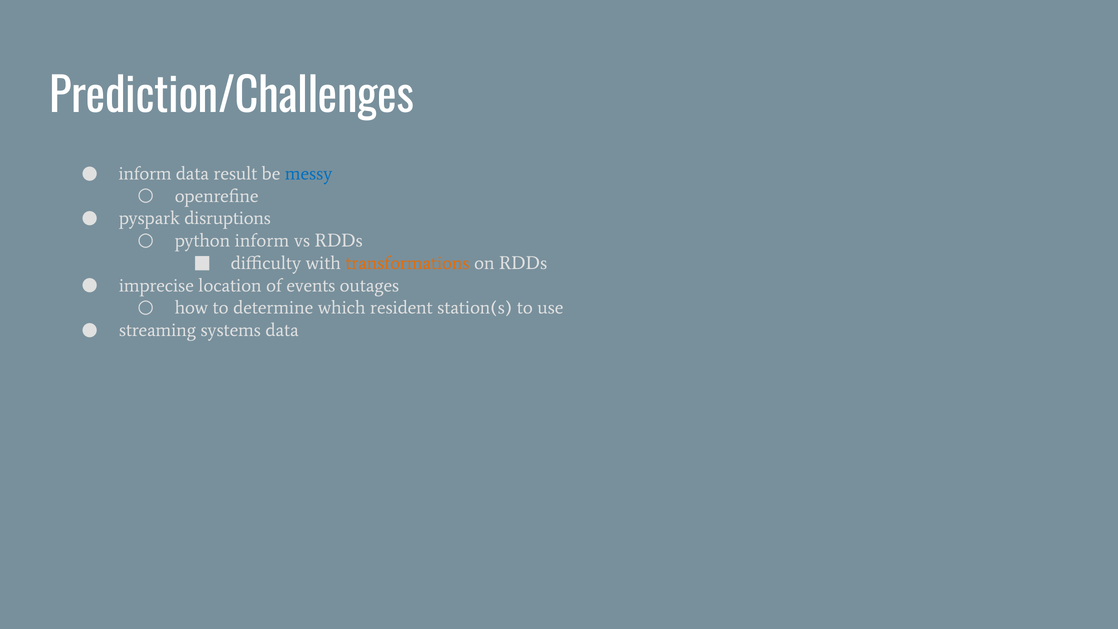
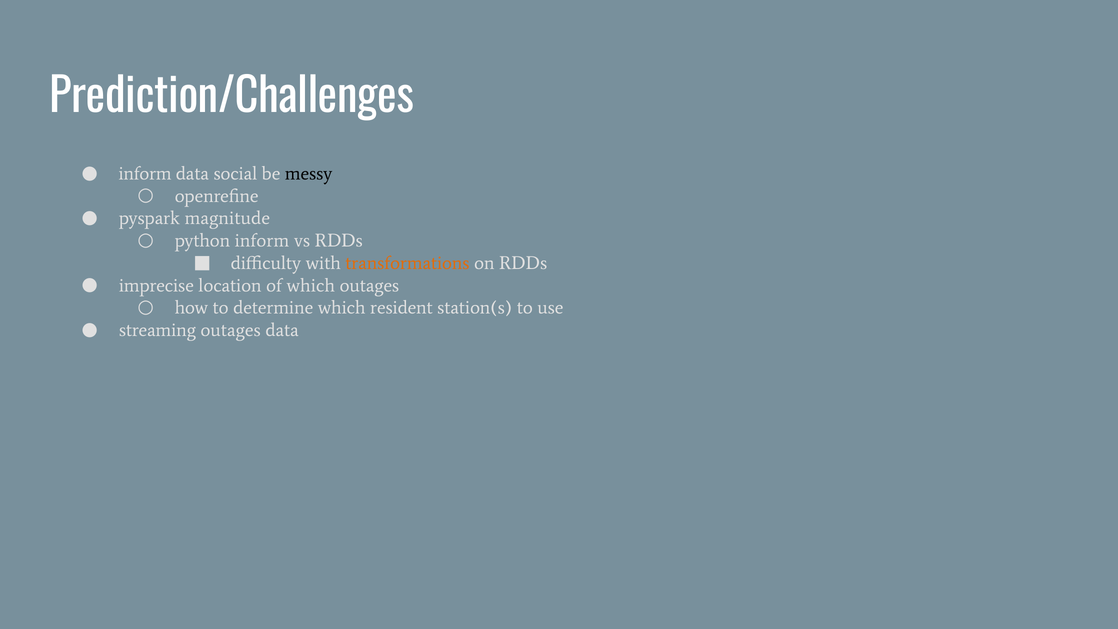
result: result -> social (235, 174)
messy colour: blue -> black (309, 174)
disruptions: disruptions -> magnitude (227, 218)
of events: events -> which (311, 285)
streaming systems: systems -> outages (231, 330)
